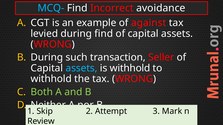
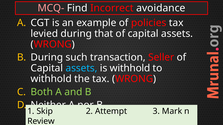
MCQ- colour: light blue -> pink (51, 8)
against: against -> policies (149, 23)
during find: find -> that (104, 34)
